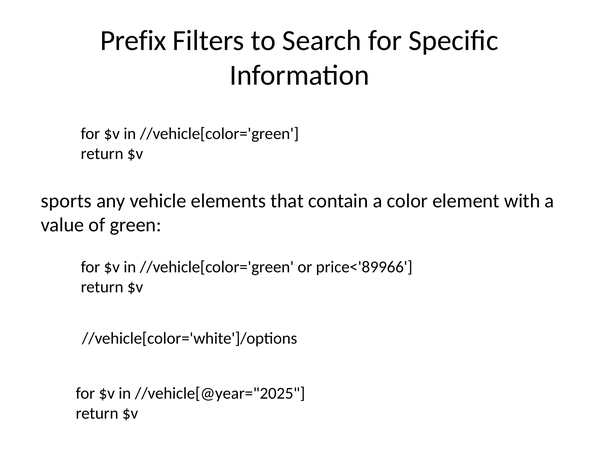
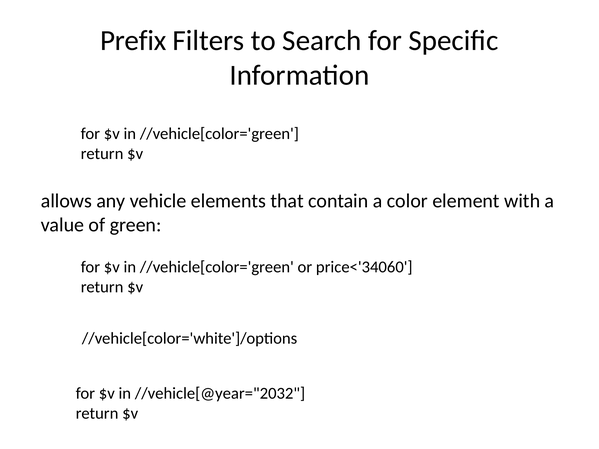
sports: sports -> allows (66, 201)
price<'89966: price<'89966 -> price<'34060 (364, 267)
//vehicle[@year="2025: //vehicle[@year="2025 -> //vehicle[@year="2032 (220, 393)
